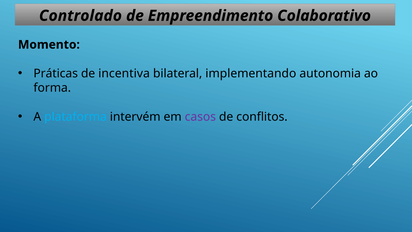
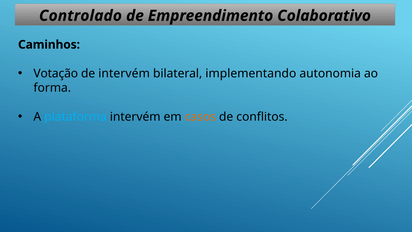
Momento: Momento -> Caminhos (49, 45)
Práticas: Práticas -> Votação (56, 73)
de incentiva: incentiva -> intervém (124, 73)
casos colour: purple -> orange (200, 117)
